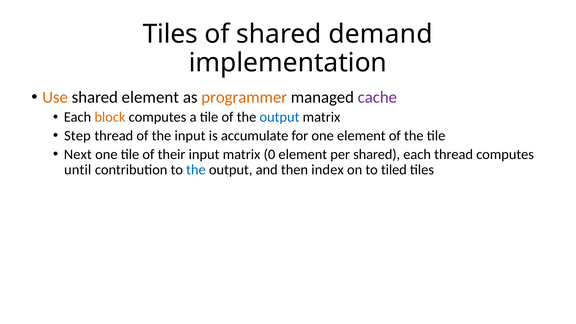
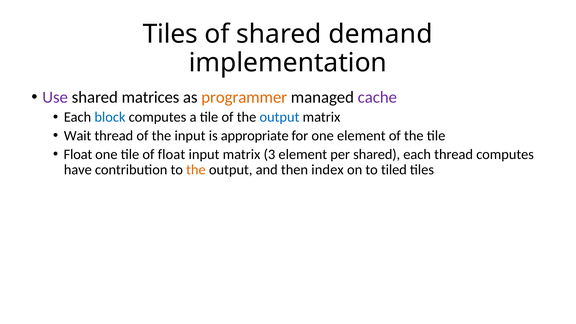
Use colour: orange -> purple (55, 97)
shared element: element -> matrices (150, 97)
block colour: orange -> blue (110, 117)
Step: Step -> Wait (78, 136)
accumulate: accumulate -> appropriate (255, 136)
Next: Next -> Float (78, 154)
of their: their -> float (171, 154)
0: 0 -> 3 (269, 154)
until: until -> have (78, 170)
the colour: blue -> orange (196, 170)
